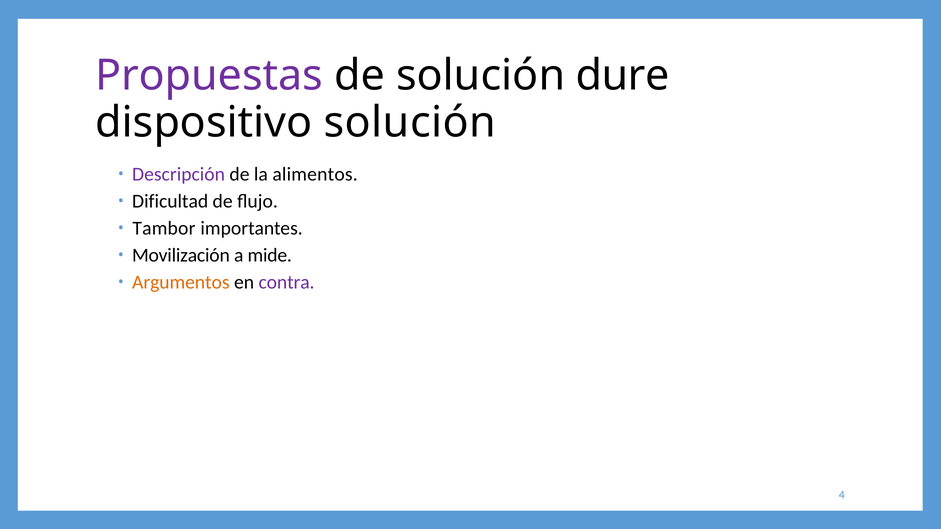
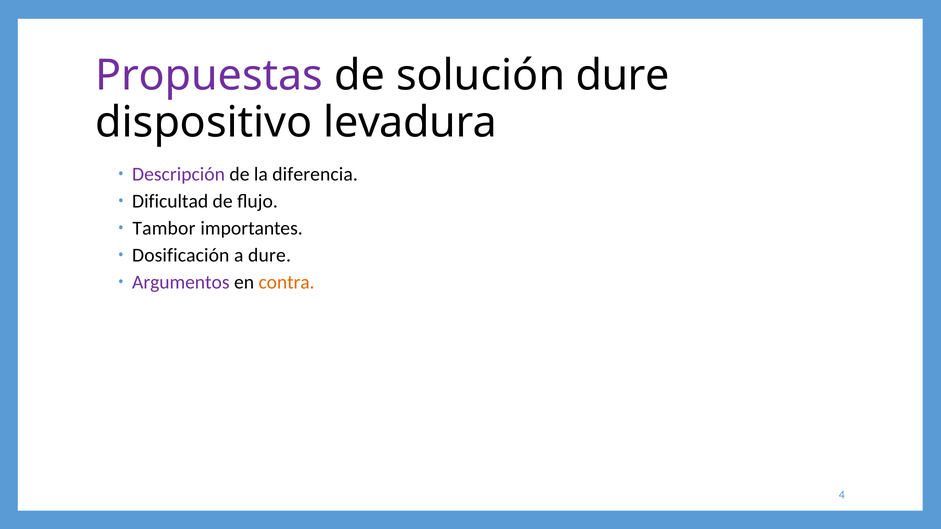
dispositivo solución: solución -> levadura (410, 122)
alimentos: alimentos -> diferencia (315, 174)
Movilización: Movilización -> Dosificación (181, 255)
a mide: mide -> dure (270, 255)
Argumentos colour: orange -> purple (181, 282)
contra colour: purple -> orange (287, 282)
